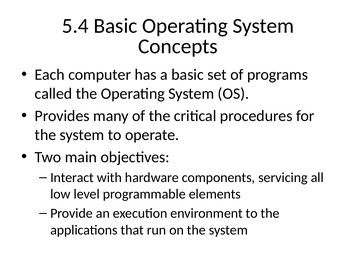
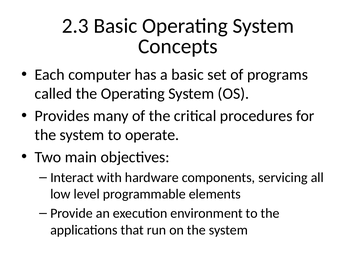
5.4: 5.4 -> 2.3 (75, 26)
